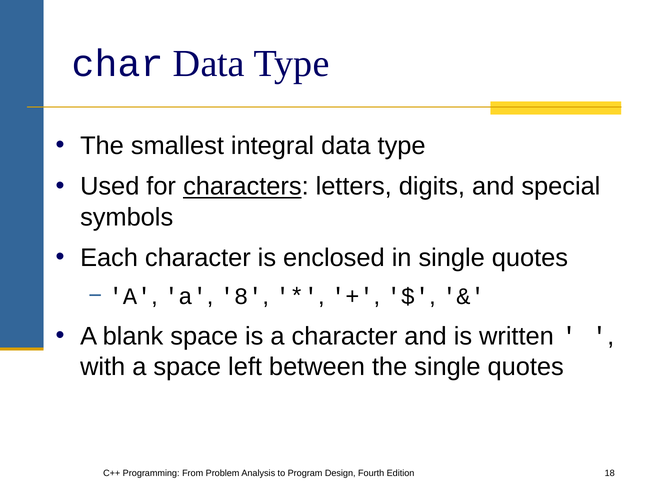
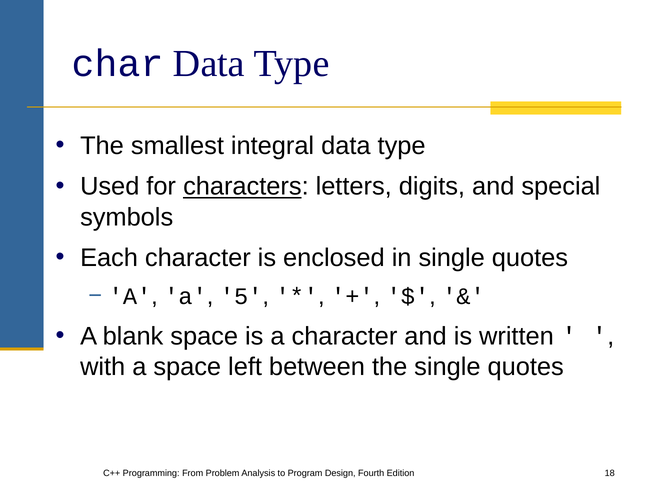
8: 8 -> 5 (241, 296)
